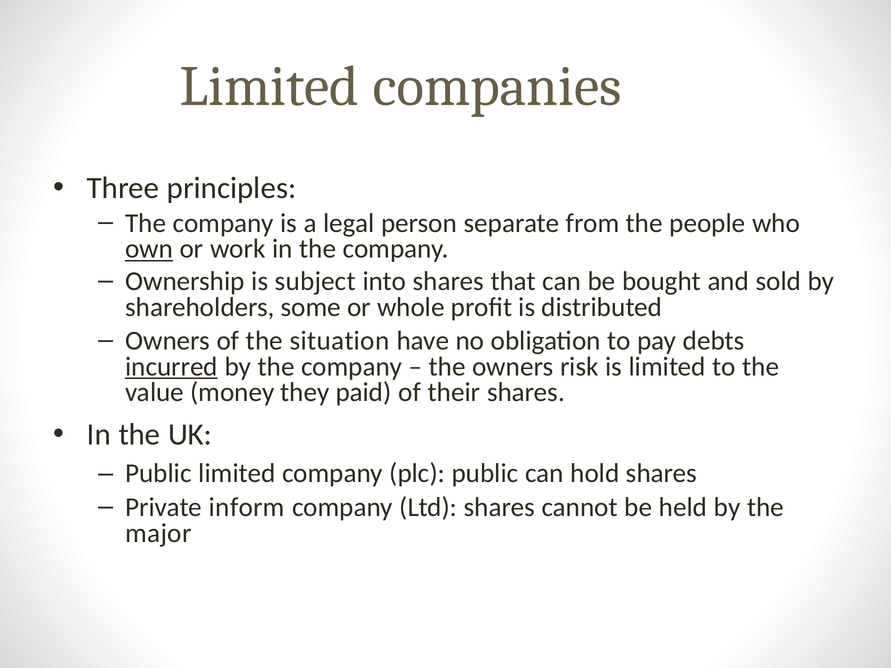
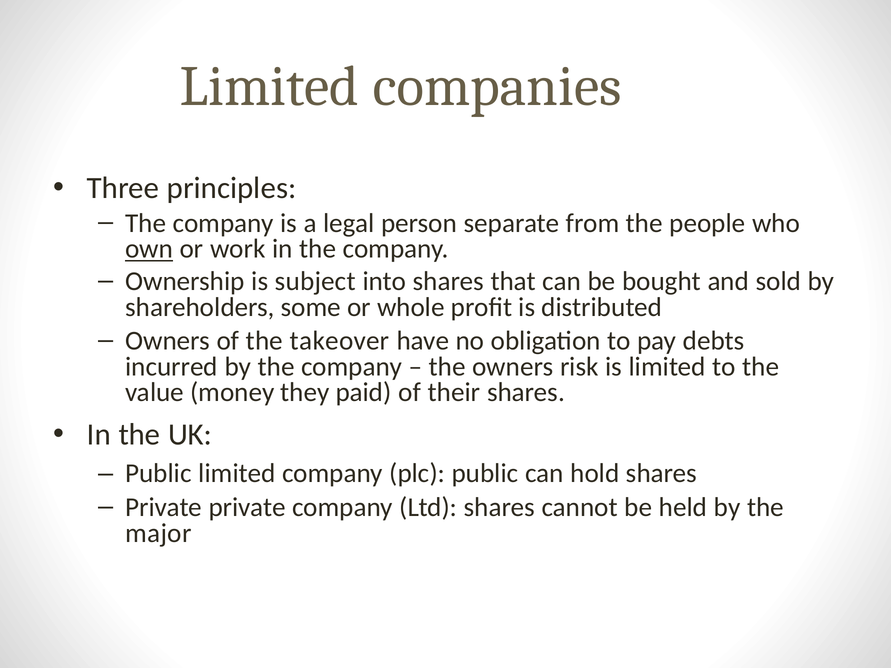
situation: situation -> takeover (340, 341)
incurred underline: present -> none (171, 367)
Private inform: inform -> private (247, 507)
